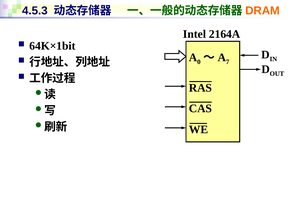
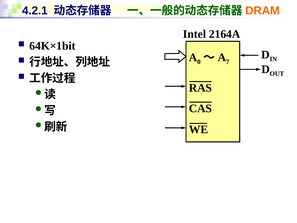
4.5.3: 4.5.3 -> 4.2.1 (35, 11)
